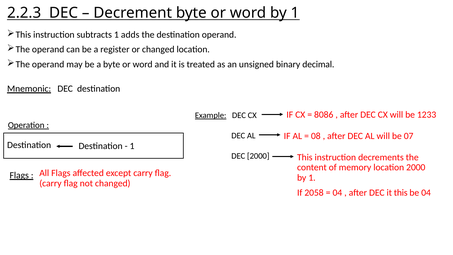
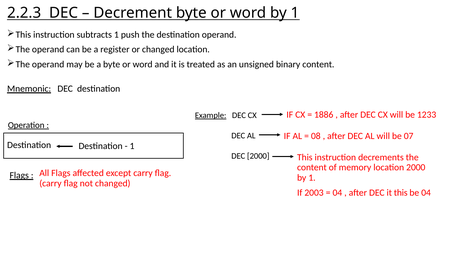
adds: adds -> push (130, 35)
binary decimal: decimal -> content (318, 64)
8086: 8086 -> 1886 (324, 115)
2058: 2058 -> 2003 (314, 193)
